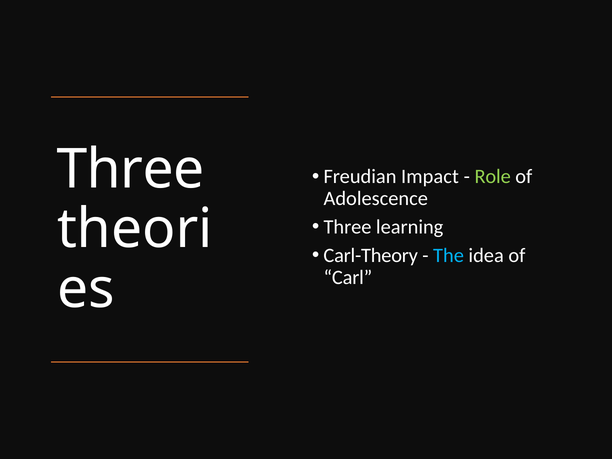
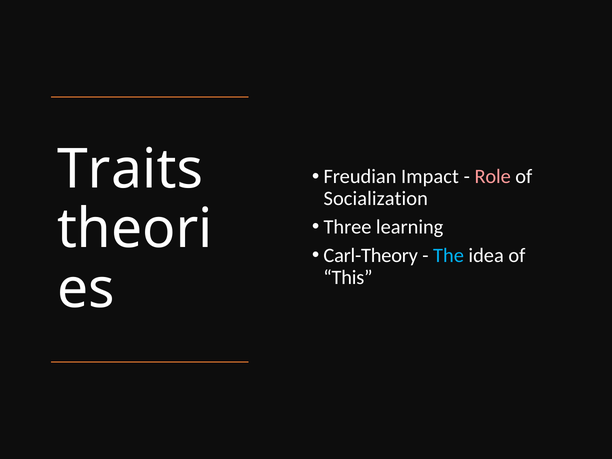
Three: Three -> Traits (130, 169)
Role colour: light green -> pink (493, 177)
Adolescence: Adolescence -> Socialization (376, 199)
Carl: Carl -> This (348, 277)
